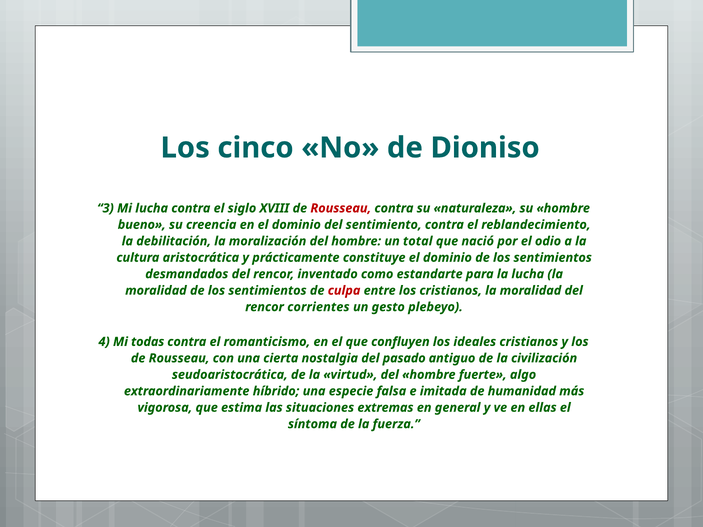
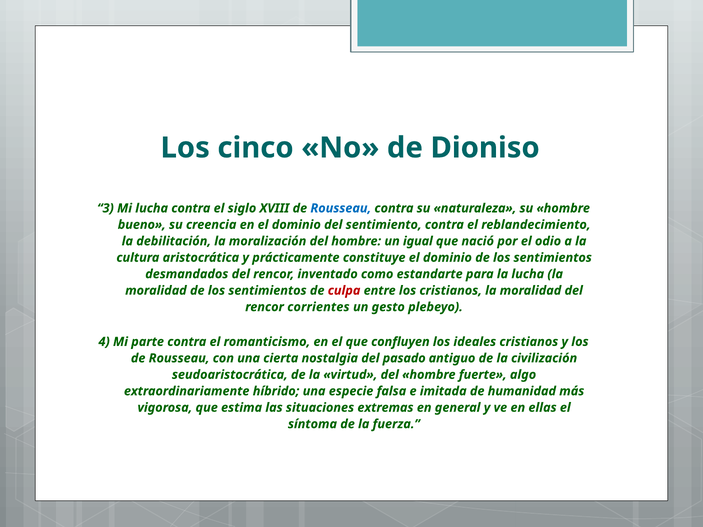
Rousseau colour: red -> blue (341, 208)
total: total -> igual (418, 241)
todas: todas -> parte (148, 342)
